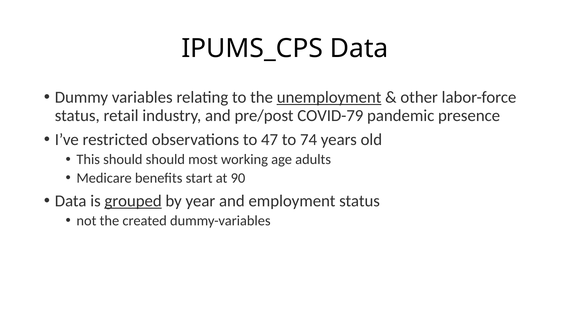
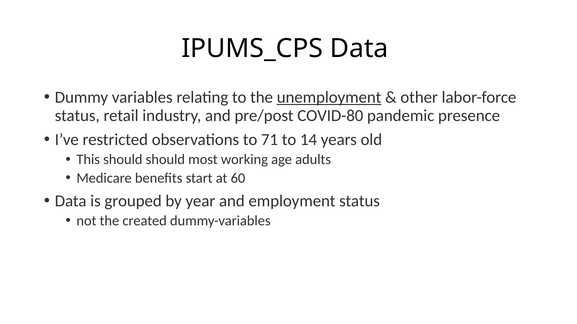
COVID-79: COVID-79 -> COVID-80 (330, 116)
47: 47 -> 71 (270, 140)
74: 74 -> 14 (309, 140)
90: 90 -> 60 (238, 178)
grouped underline: present -> none (133, 201)
